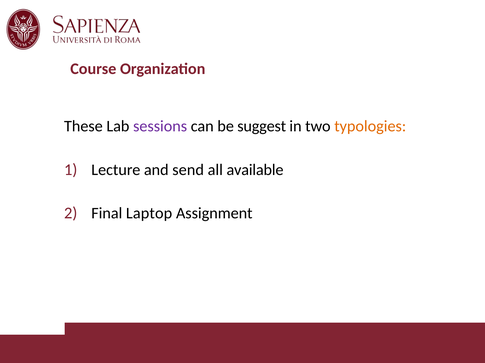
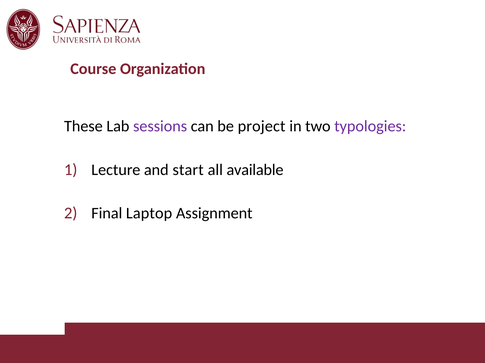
suggest: suggest -> project (262, 126)
typologies colour: orange -> purple (370, 126)
send: send -> start (188, 170)
